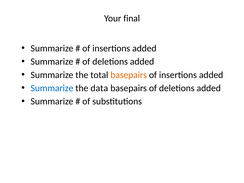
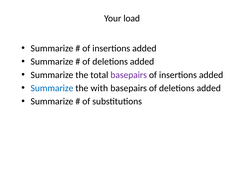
final: final -> load (132, 18)
basepairs colour: orange -> purple (129, 75)
data: data -> with (99, 88)
